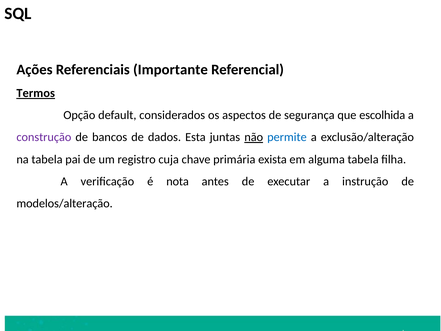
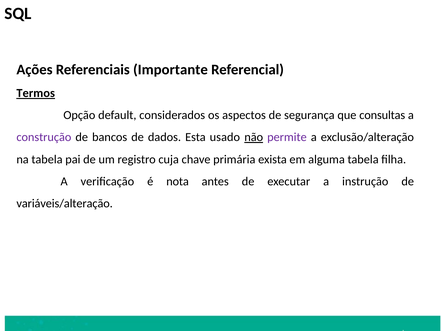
escolhida: escolhida -> consultas (382, 115)
juntas: juntas -> usado (225, 137)
permite colour: blue -> purple (287, 137)
modelos/alteração: modelos/alteração -> variáveis/alteração (65, 203)
